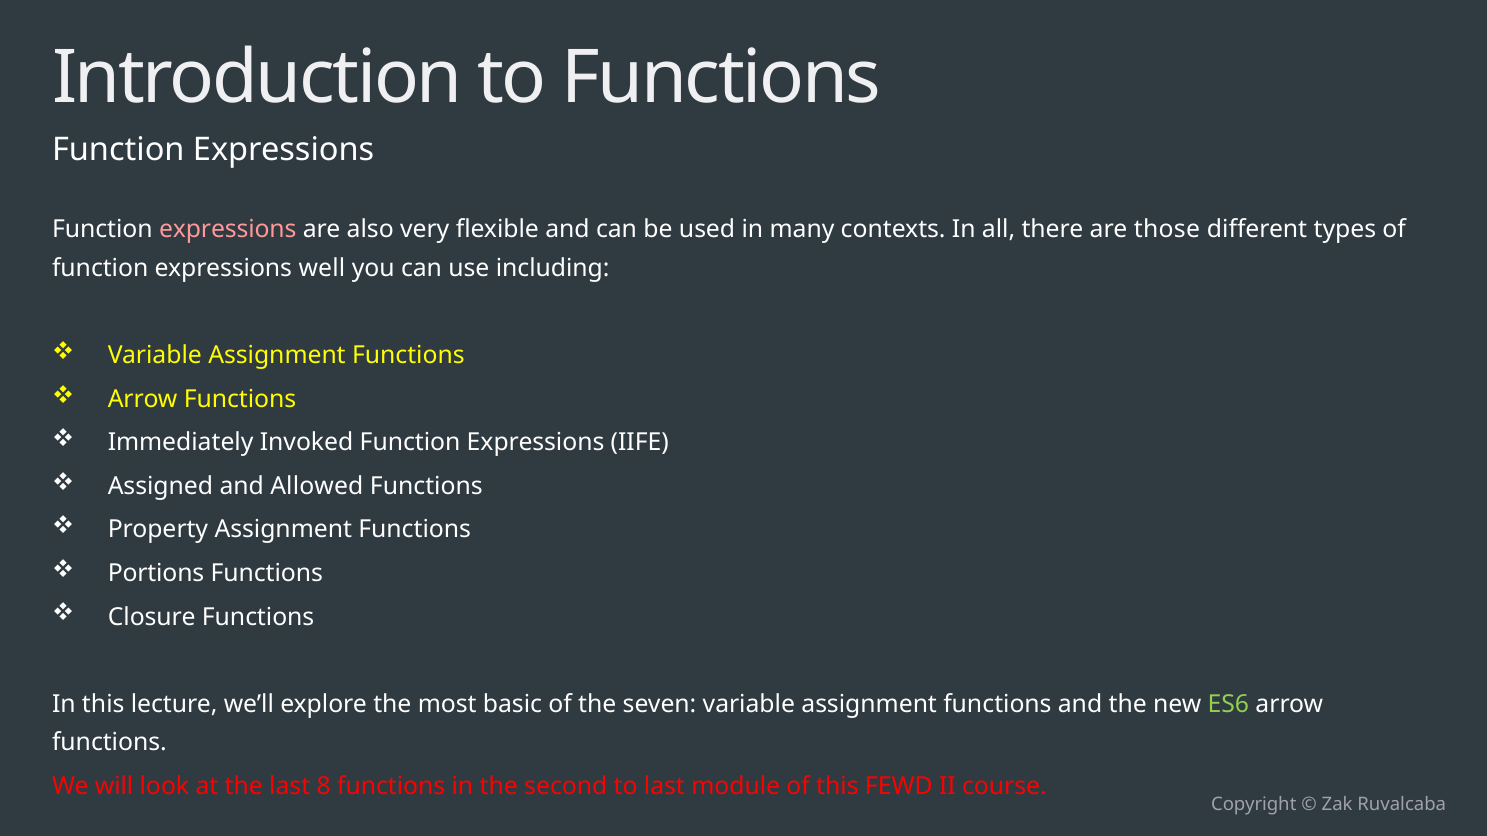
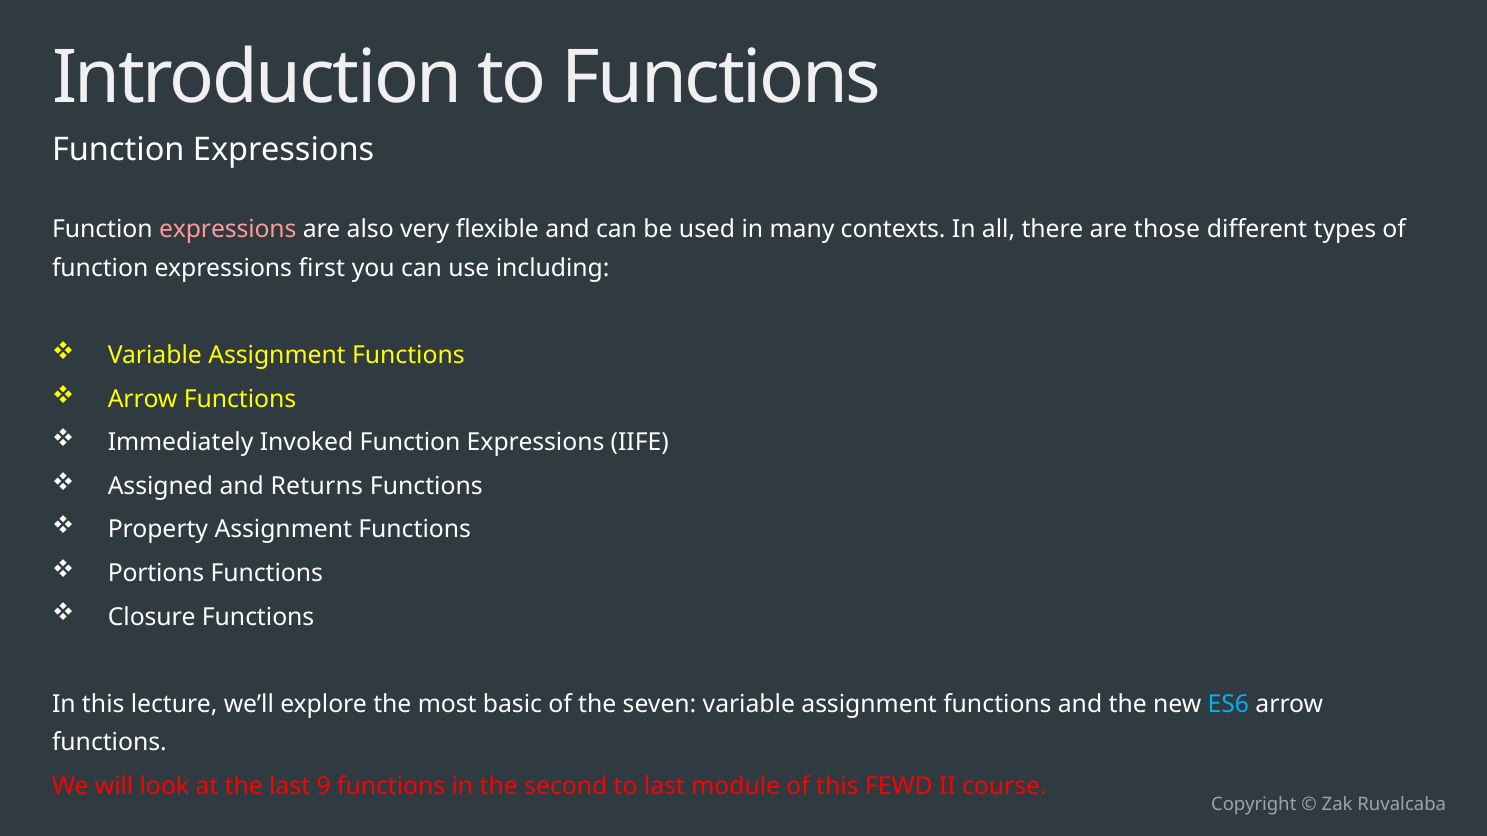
well: well -> first (322, 268)
Allowed: Allowed -> Returns (317, 486)
ES6 colour: light green -> light blue (1228, 704)
8: 8 -> 9 (324, 787)
